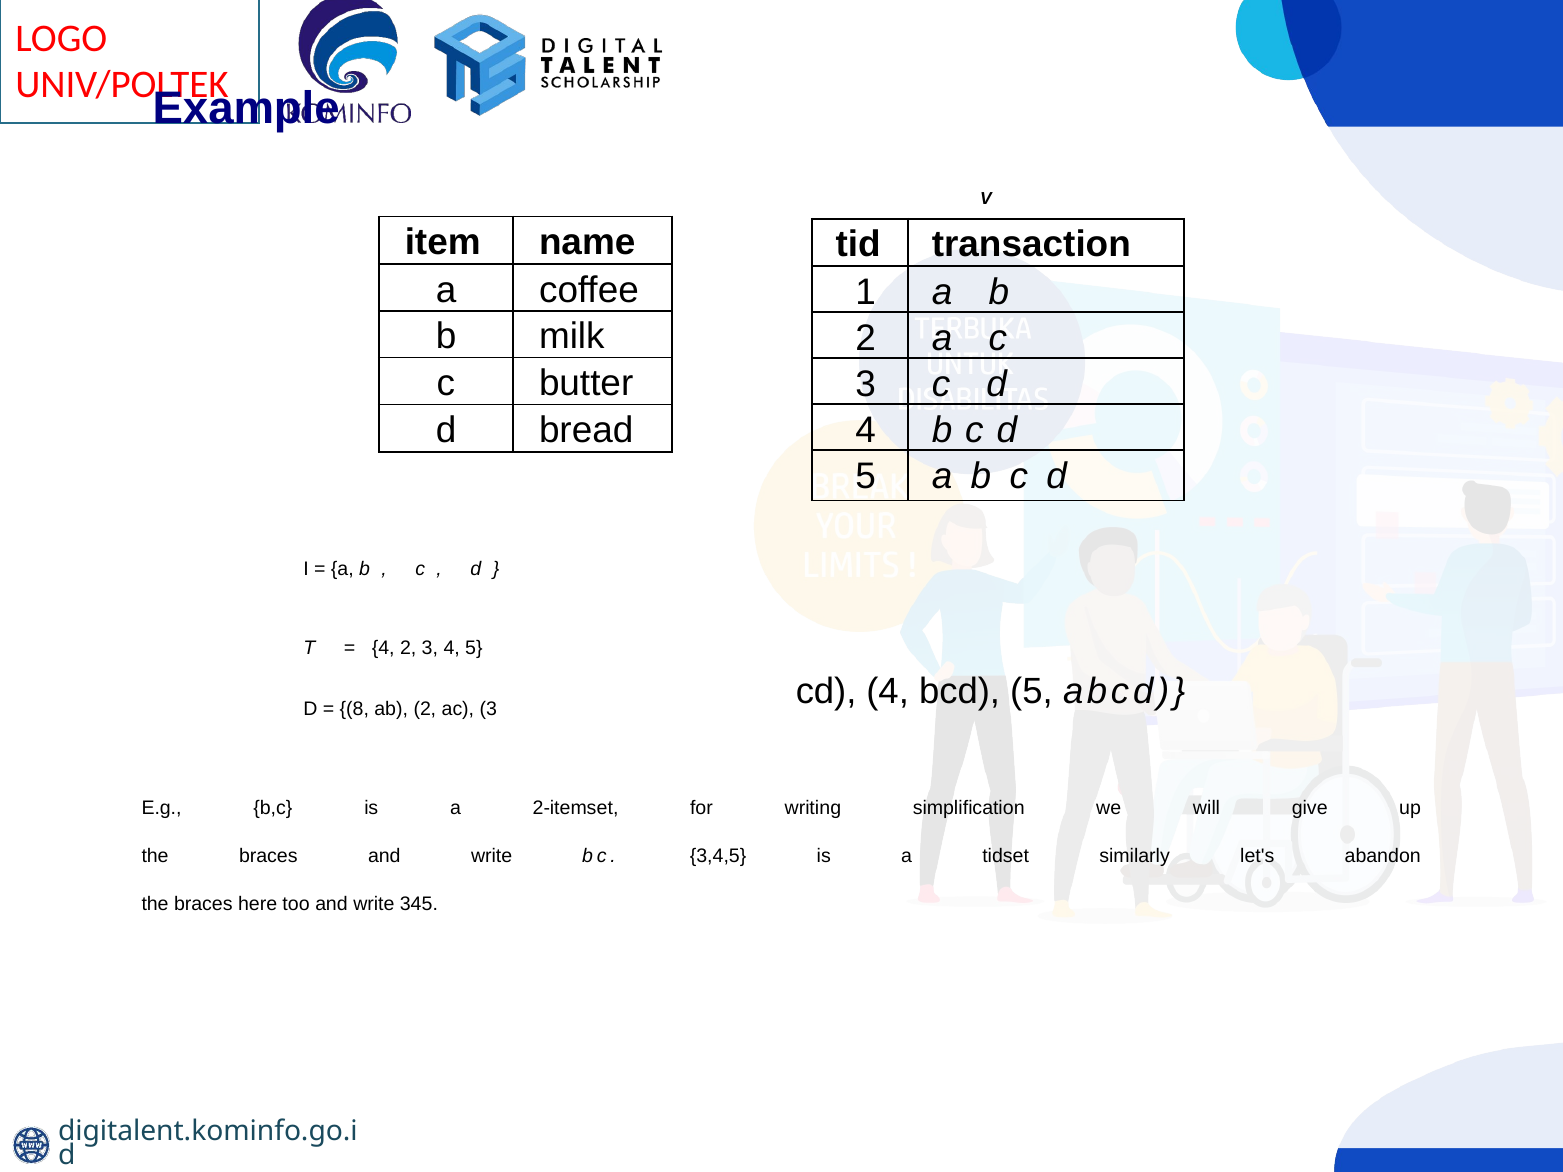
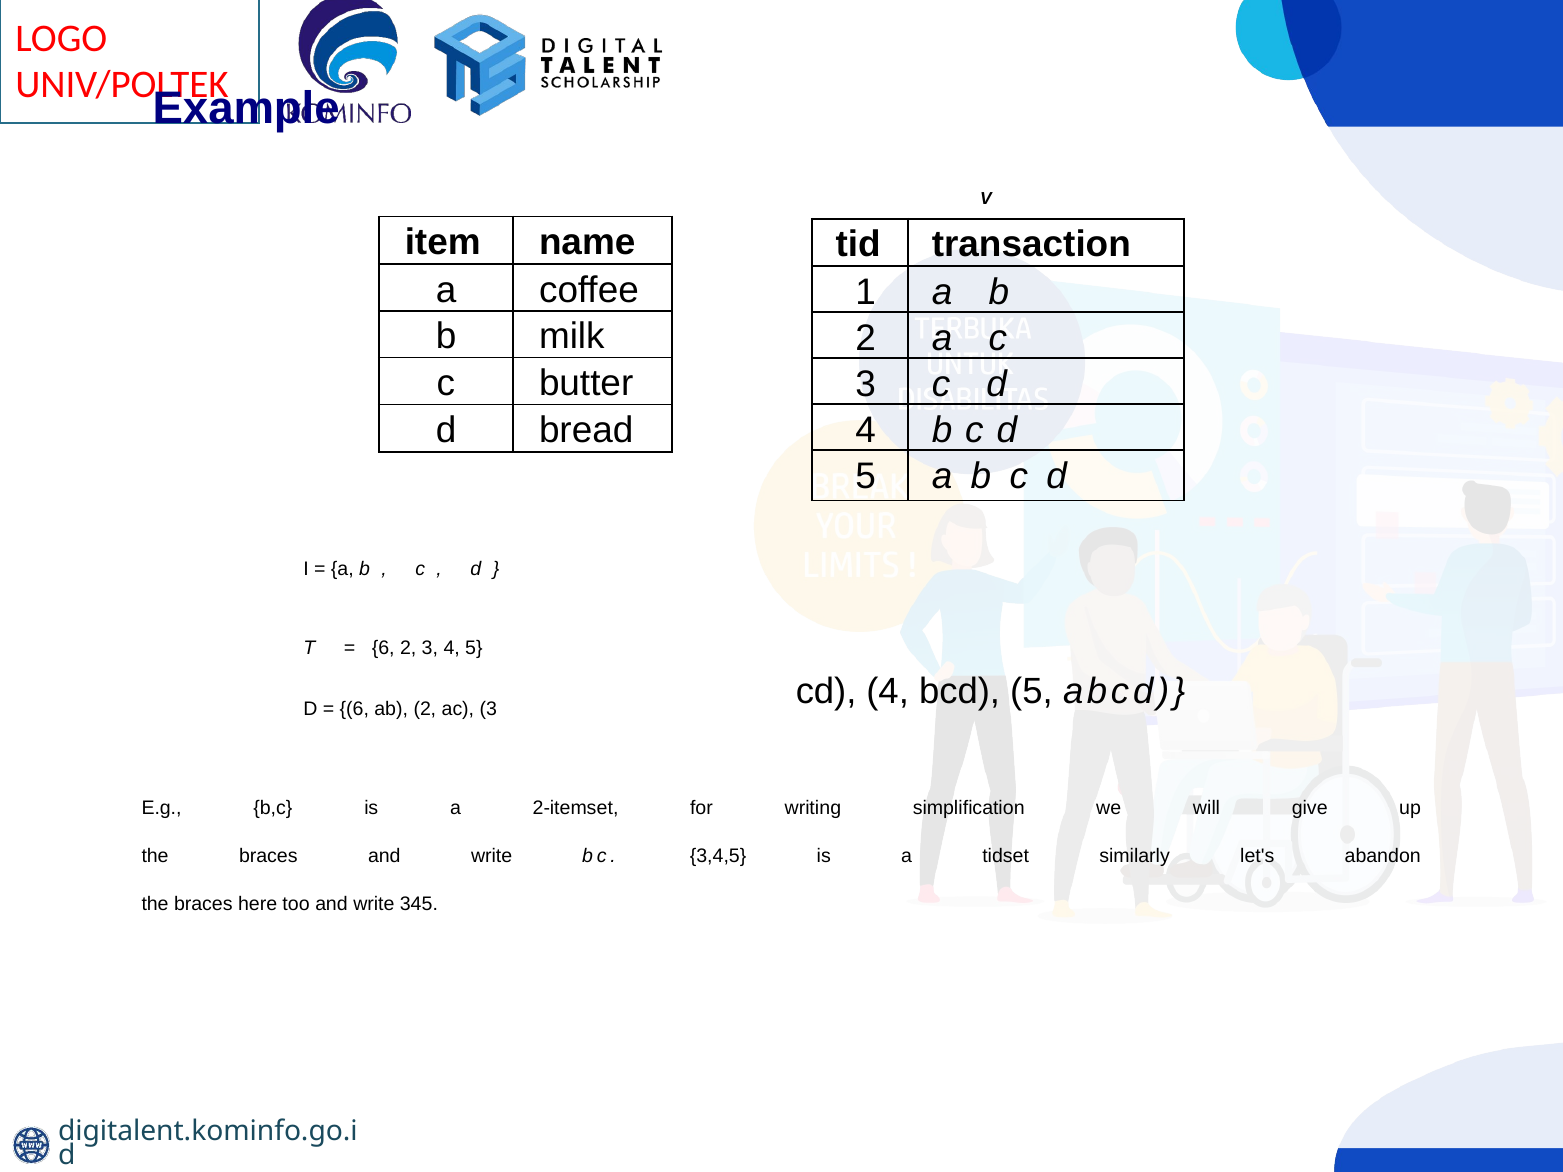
4: 4 -> 6 (383, 648)
8: 8 -> 6 (354, 709)
